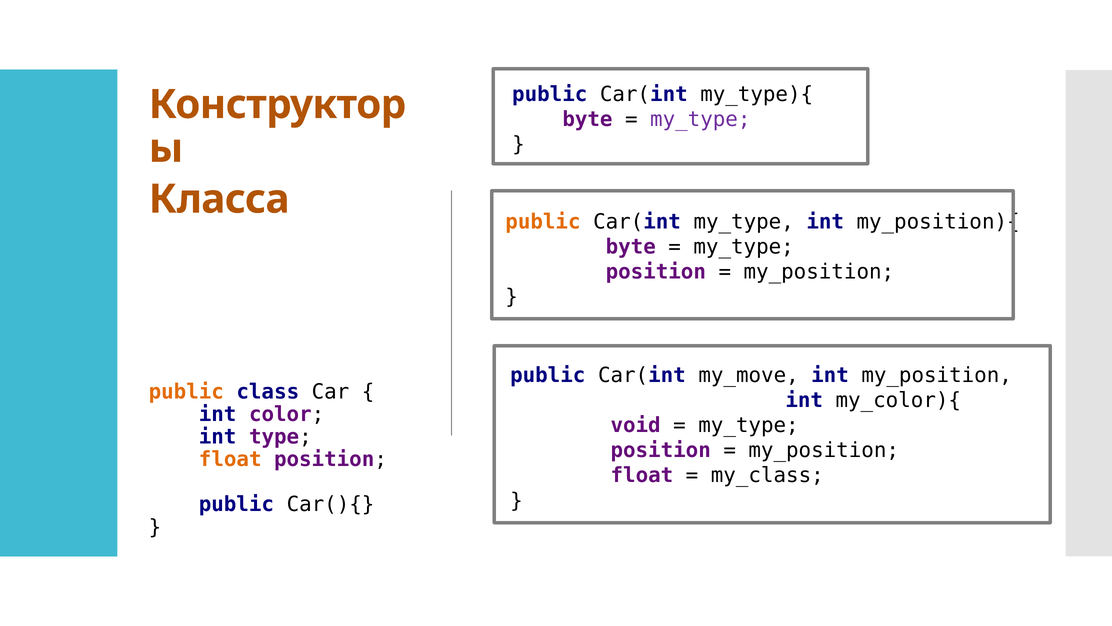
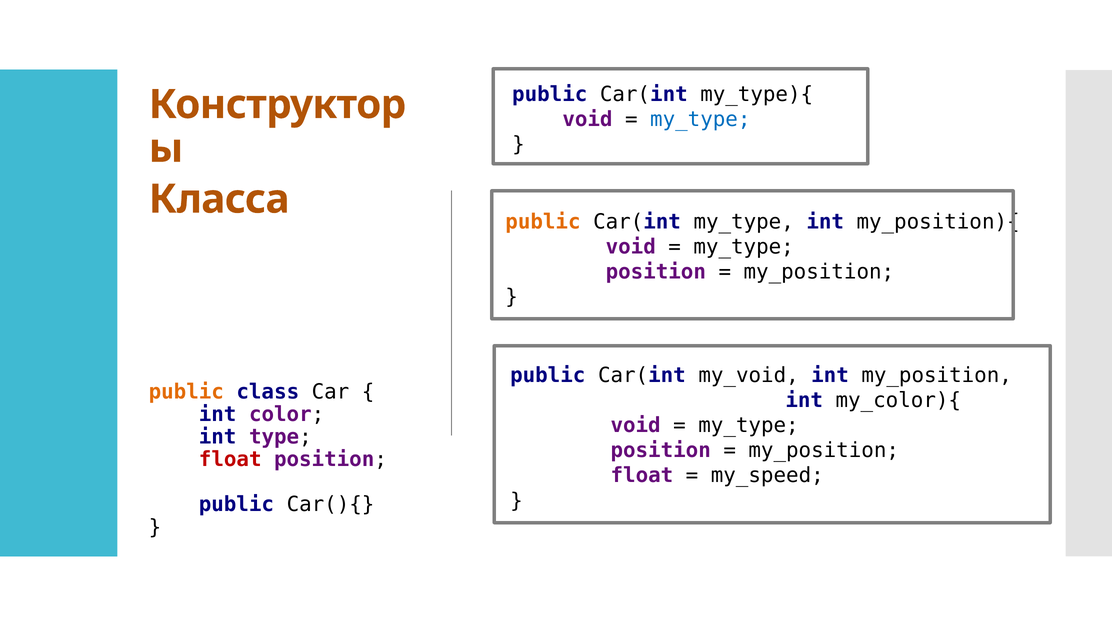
byte: byte -> void (587, 119)
my_type colour: purple -> blue (700, 119)
byte: byte -> void (631, 247)
my_move: my_move -> my_void (749, 375)
float colour: orange -> red (230, 459)
my_class: my_class -> my_speed (767, 475)
